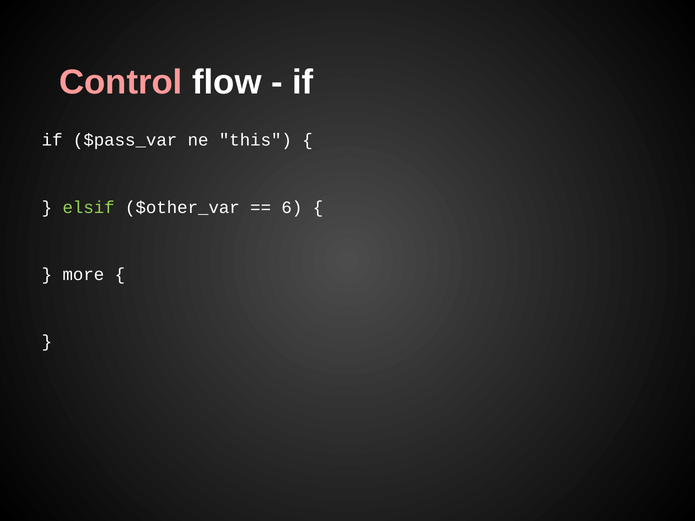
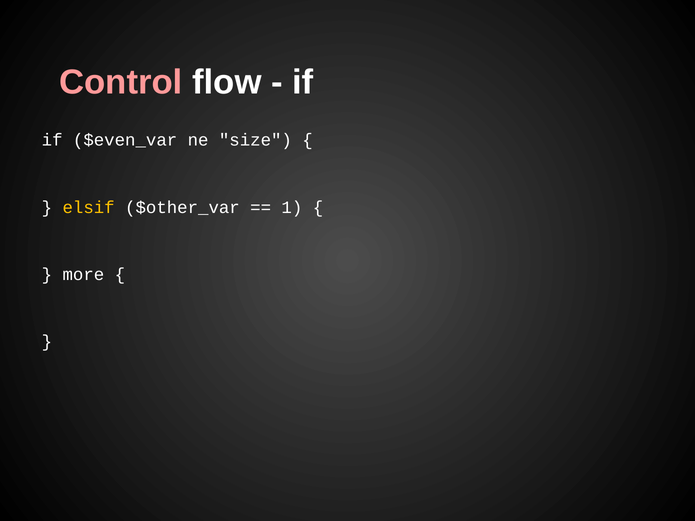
$pass_var: $pass_var -> $even_var (125, 140)
this: this -> size (255, 140)
elsif colour: light green -> yellow (89, 207)
6: 6 -> 1 (292, 207)
